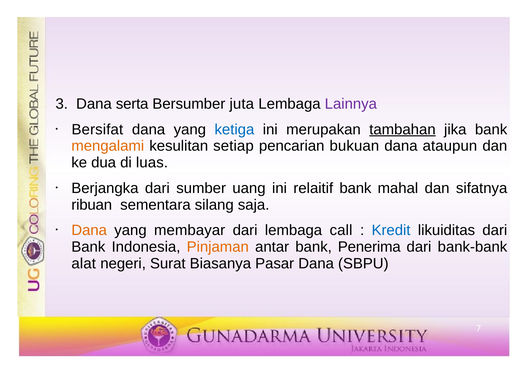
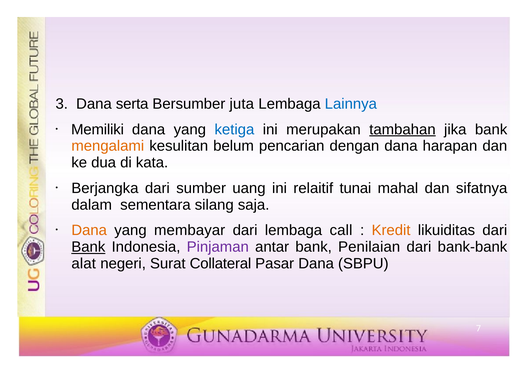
Lainnya colour: purple -> blue (351, 104)
Bersifat: Bersifat -> Memiliki (98, 129)
setiap: setiap -> belum (234, 146)
bukuan: bukuan -> dengan (354, 146)
ataupun: ataupun -> harapan (450, 146)
luas: luas -> kata (152, 163)
relaitif bank: bank -> tunai (355, 188)
ribuan: ribuan -> dalam (92, 205)
Kredit colour: blue -> orange (391, 230)
Bank underline: none -> present (88, 247)
Pinjaman colour: orange -> purple (218, 247)
Penerima: Penerima -> Penilaian (369, 247)
Biasanya: Biasanya -> Collateral (220, 264)
